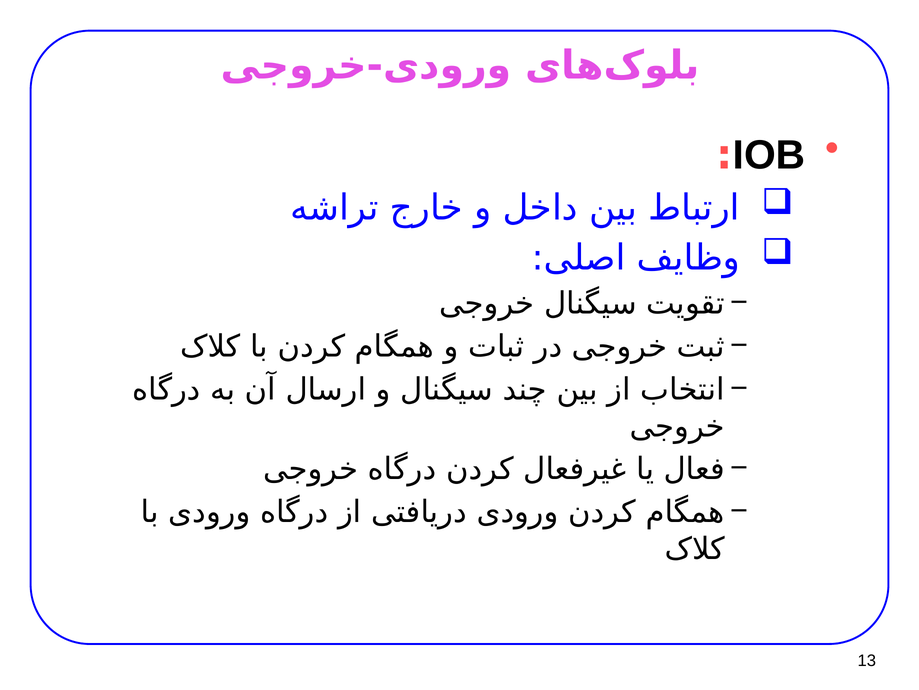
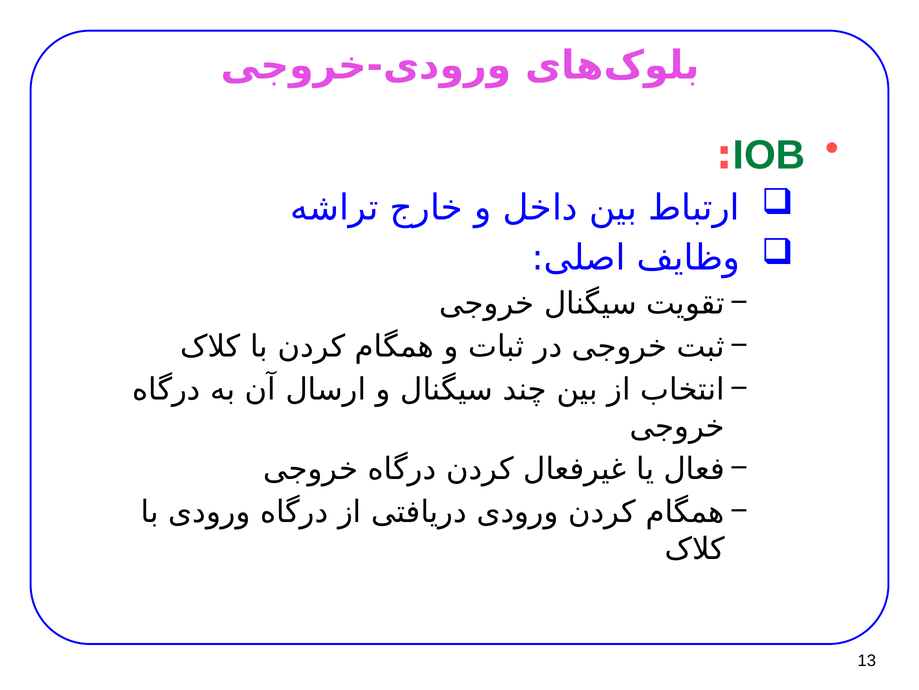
IOB colour: black -> green (769, 155)
